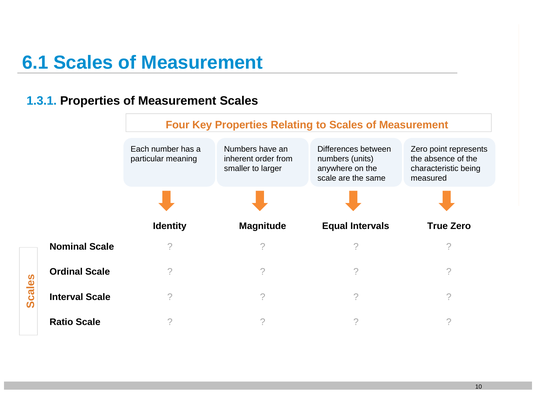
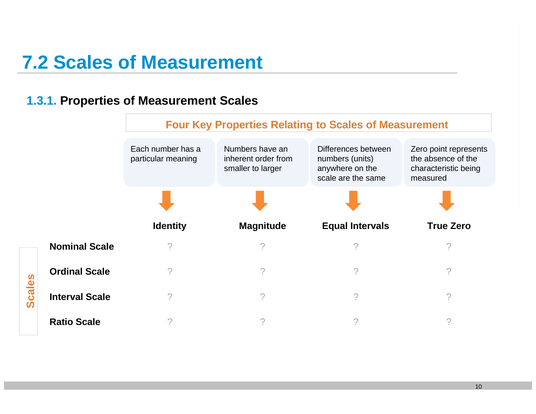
6.1: 6.1 -> 7.2 (35, 62)
